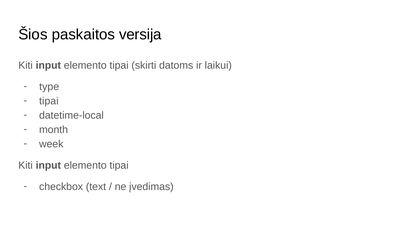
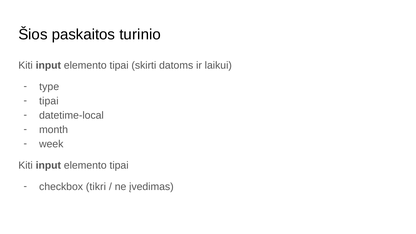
versija: versija -> turinio (140, 34)
text: text -> tikri (96, 187)
